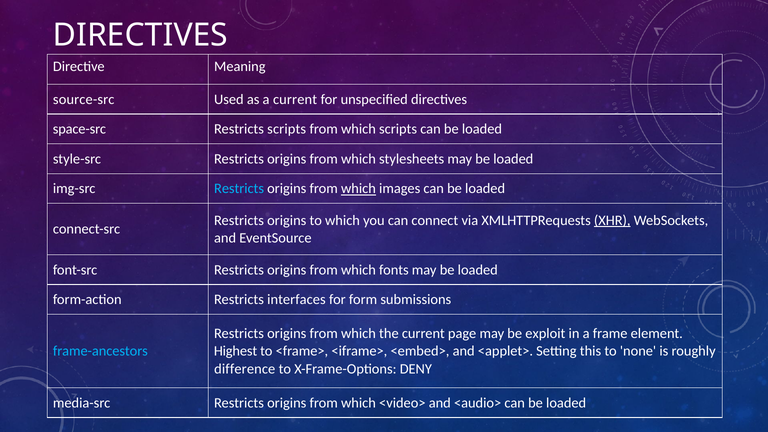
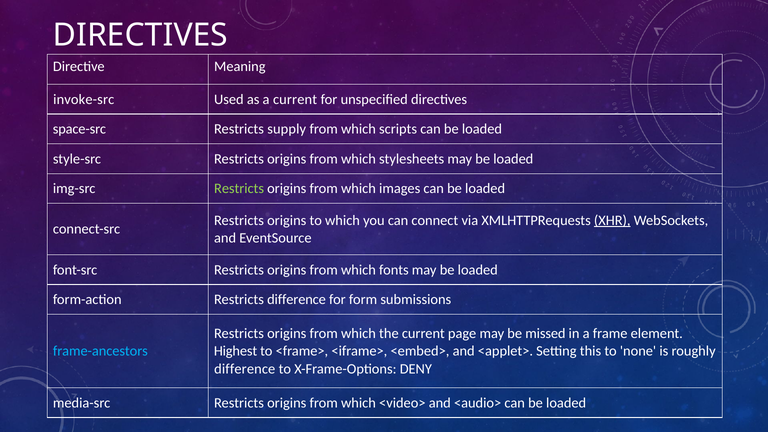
source-src: source-src -> invoke-src (84, 99)
Restricts scripts: scripts -> supply (287, 129)
Restricts colour: light blue -> light green (239, 189)
which underline: present -> none (358, 189)
Restricts interfaces: interfaces -> difference (296, 300)
exploit: exploit -> missed (545, 334)
